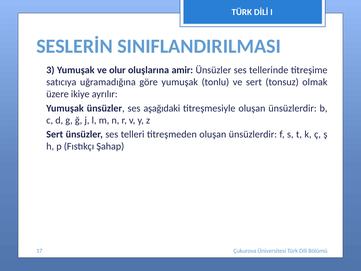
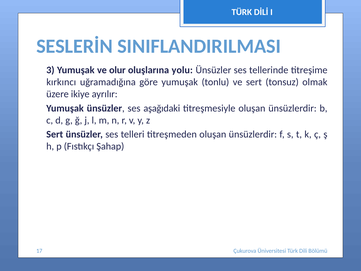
amir: amir -> yolu (182, 70)
satıcıya: satıcıya -> kırkıncı (61, 82)
